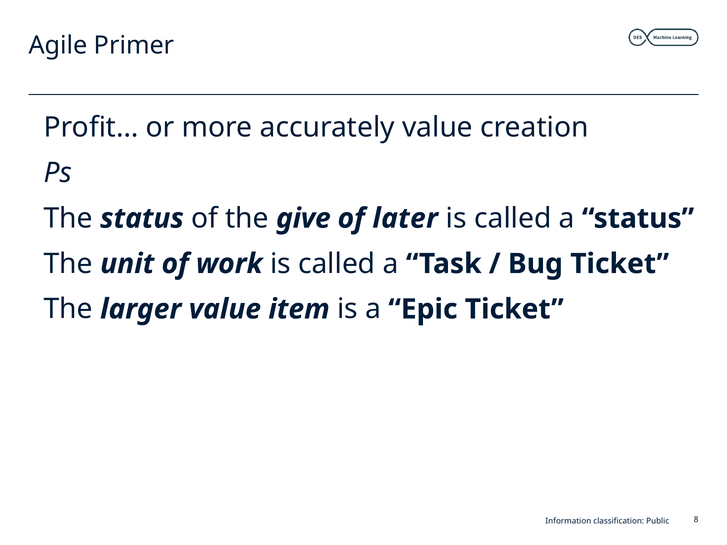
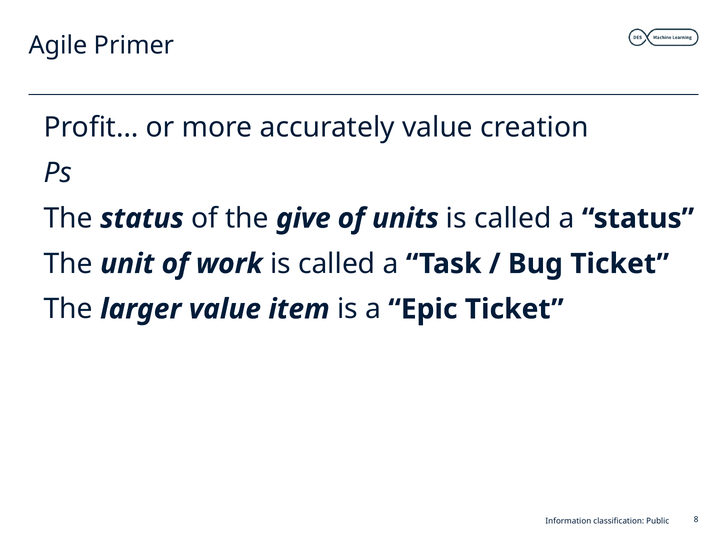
later: later -> units (405, 218)
